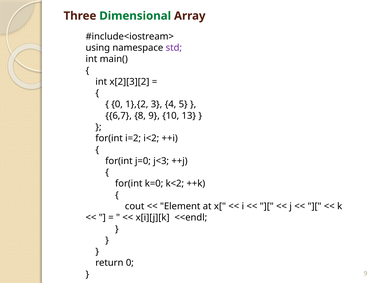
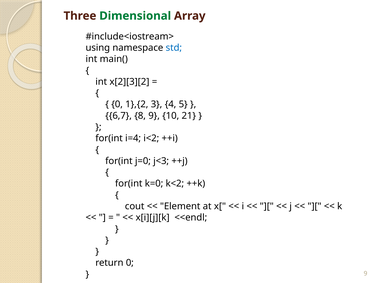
std colour: purple -> blue (174, 48)
13: 13 -> 21 (189, 116)
i=2: i=2 -> i=4 (133, 139)
